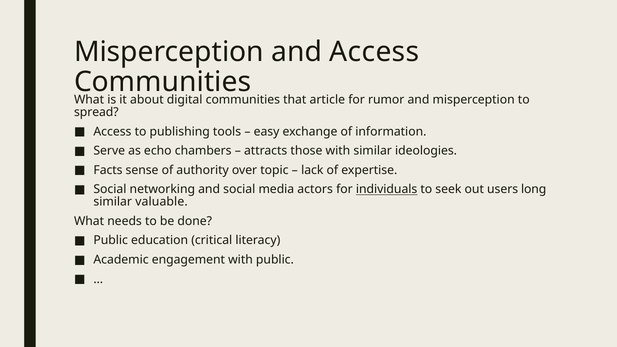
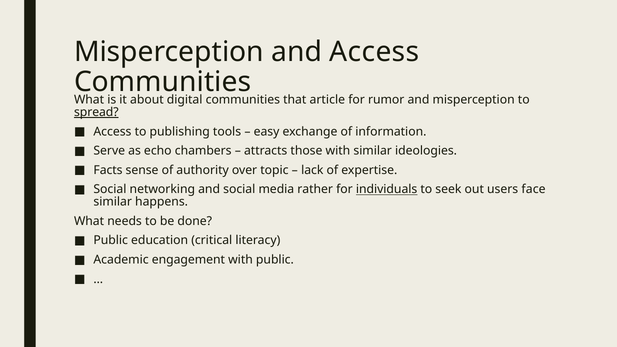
spread underline: none -> present (96, 112)
actors: actors -> rather (315, 189)
long: long -> face (534, 189)
valuable: valuable -> happens (162, 202)
